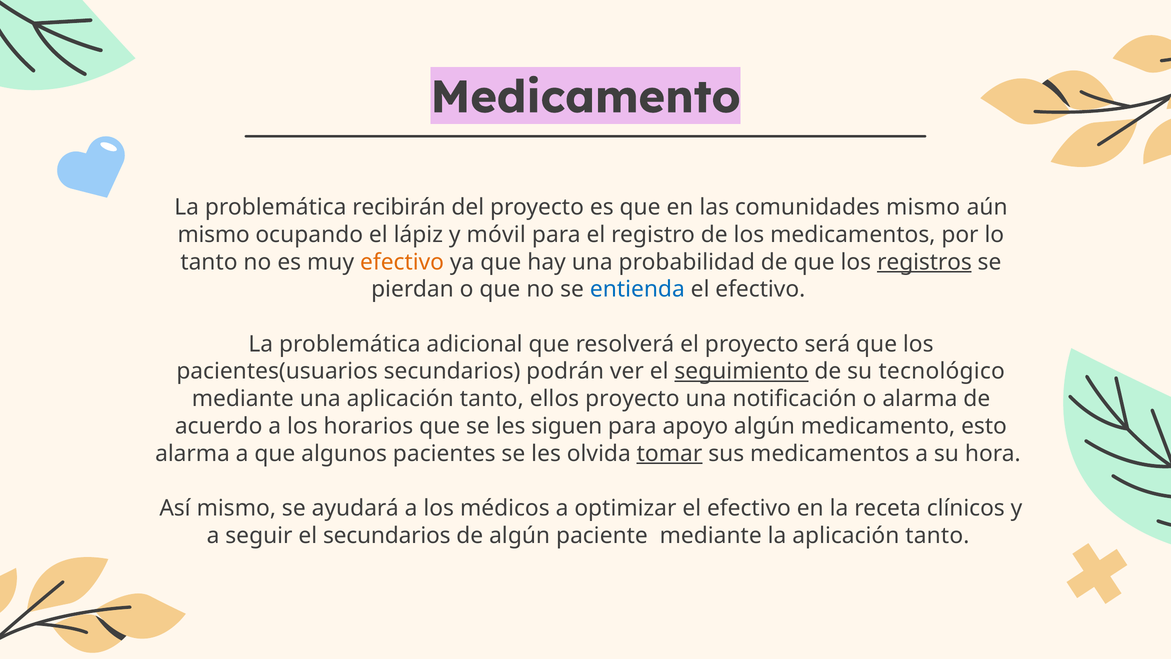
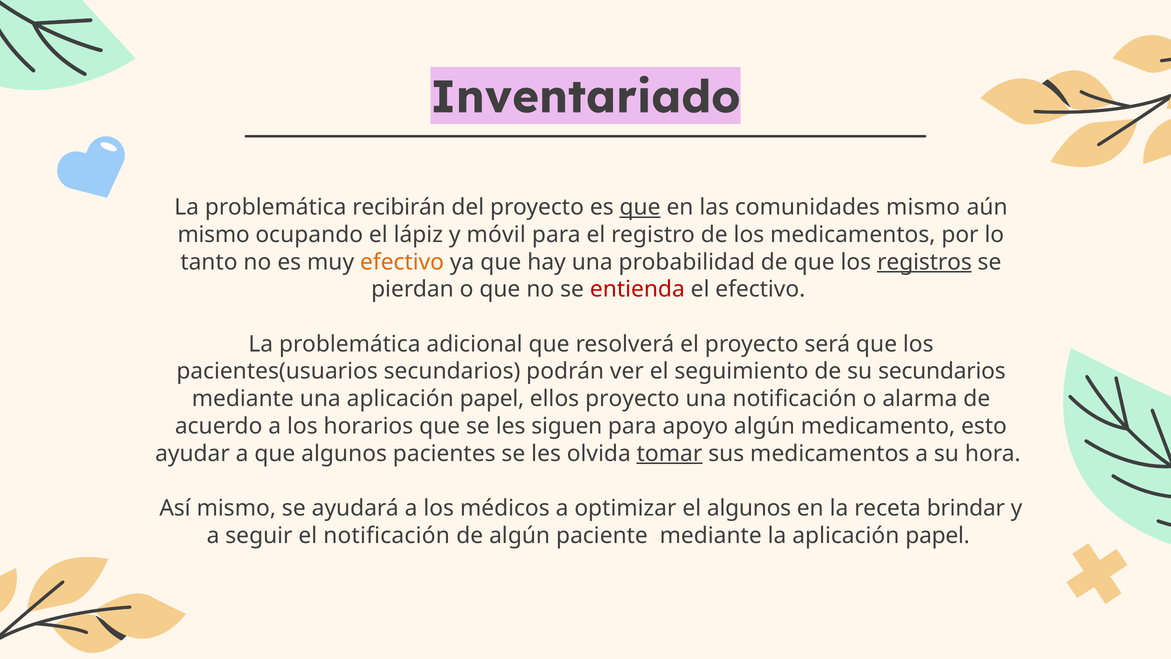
Medicamento: Medicamento -> Inventariado (585, 97)
que underline: none -> present (640, 207)
entienda colour: blue -> red (637, 289)
seguimiento underline: present -> none (741, 371)
su tecnológico: tecnológico -> secundarios (942, 371)
una aplicación tanto: tanto -> papel (492, 399)
alarma: alarma -> ayudar (192, 453)
optimizar el efectivo: efectivo -> algunos (749, 508)
clínicos: clínicos -> brindar (966, 508)
el secundarios: secundarios -> notificación (387, 535)
la aplicación tanto: tanto -> papel (938, 535)
